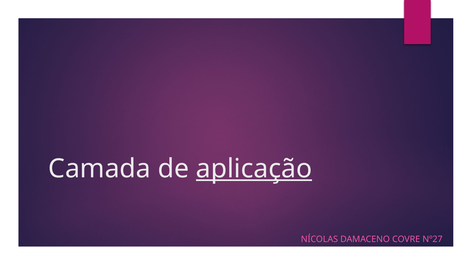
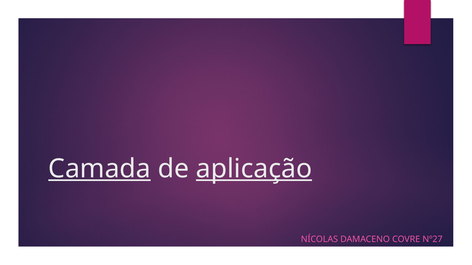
Camada underline: none -> present (100, 169)
